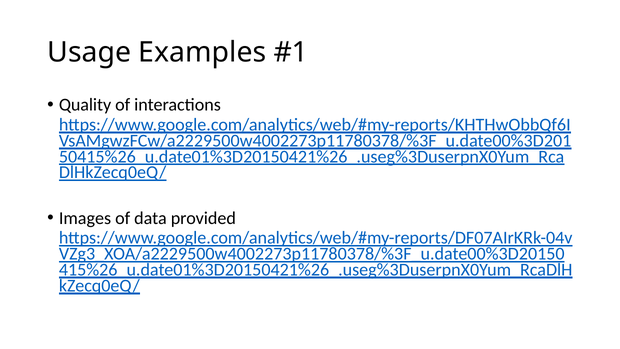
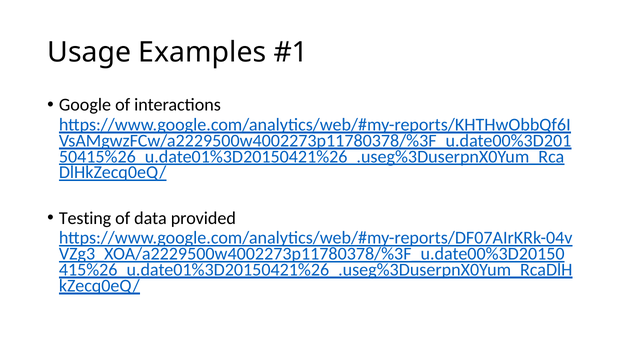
Quality: Quality -> Google (85, 105)
Images: Images -> Testing (85, 218)
